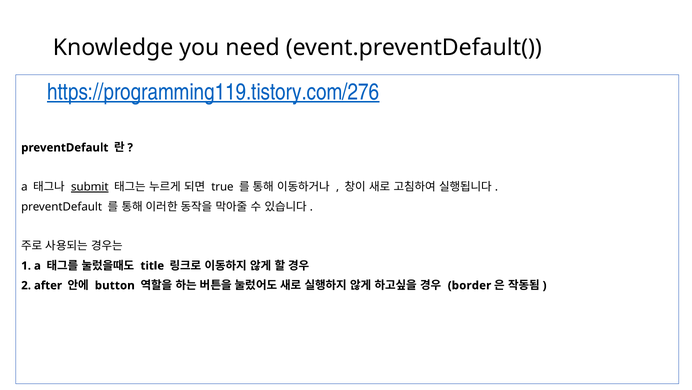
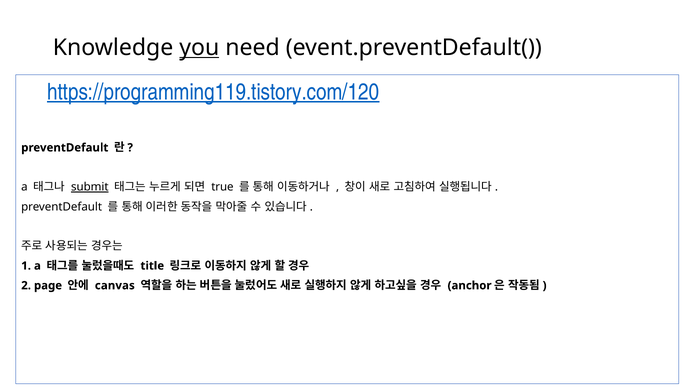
you underline: none -> present (199, 47)
https://programming119.tistory.com/276: https://programming119.tistory.com/276 -> https://programming119.tistory.com/120 (213, 92)
after: after -> page (48, 285)
button: button -> canvas (115, 285)
border: border -> anchor (470, 285)
